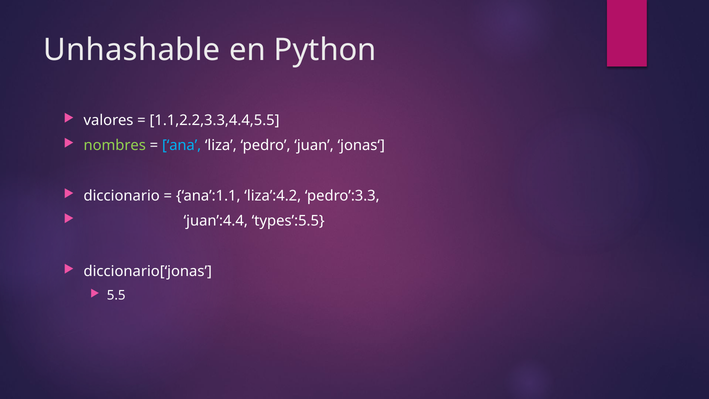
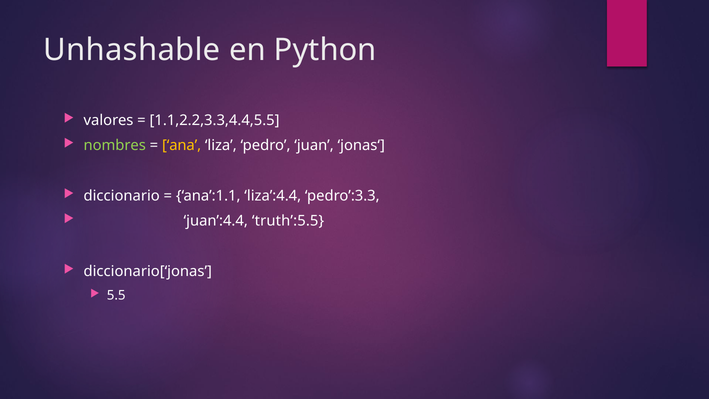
ana colour: light blue -> yellow (182, 145)
liza’:4.2: liza’:4.2 -> liza’:4.4 (273, 196)
types’:5.5: types’:5.5 -> truth’:5.5 (288, 221)
